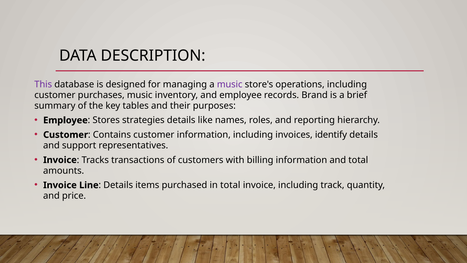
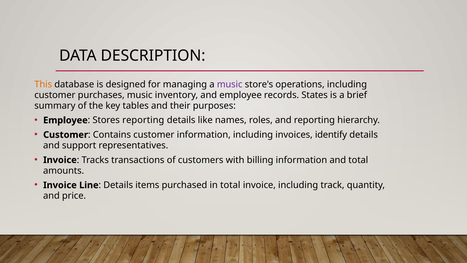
This colour: purple -> orange (43, 84)
Brand: Brand -> States (315, 95)
Stores strategies: strategies -> reporting (143, 120)
